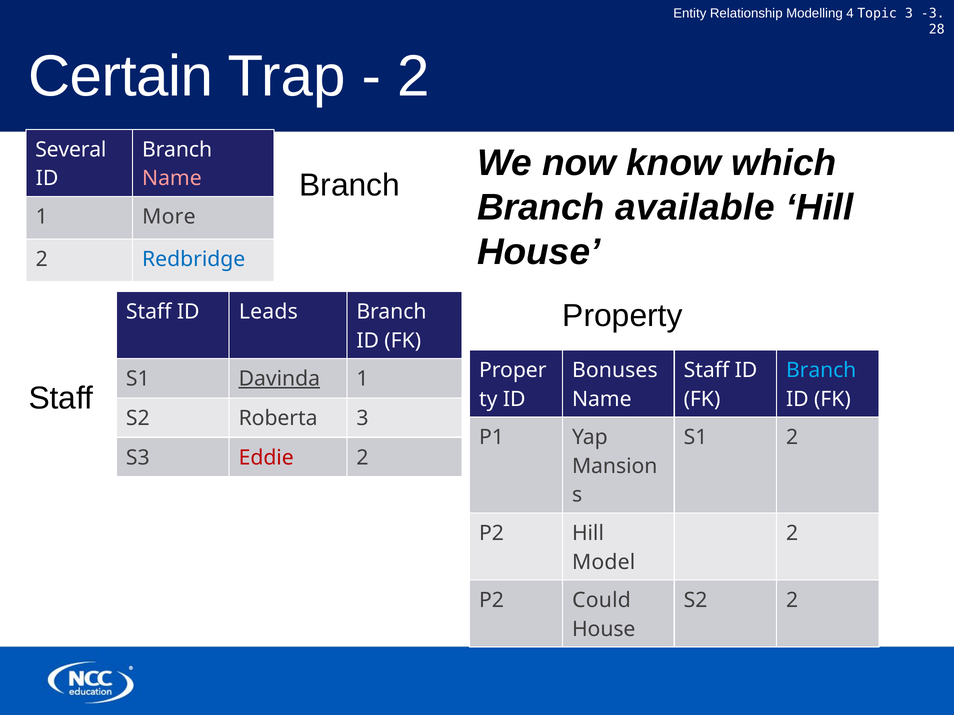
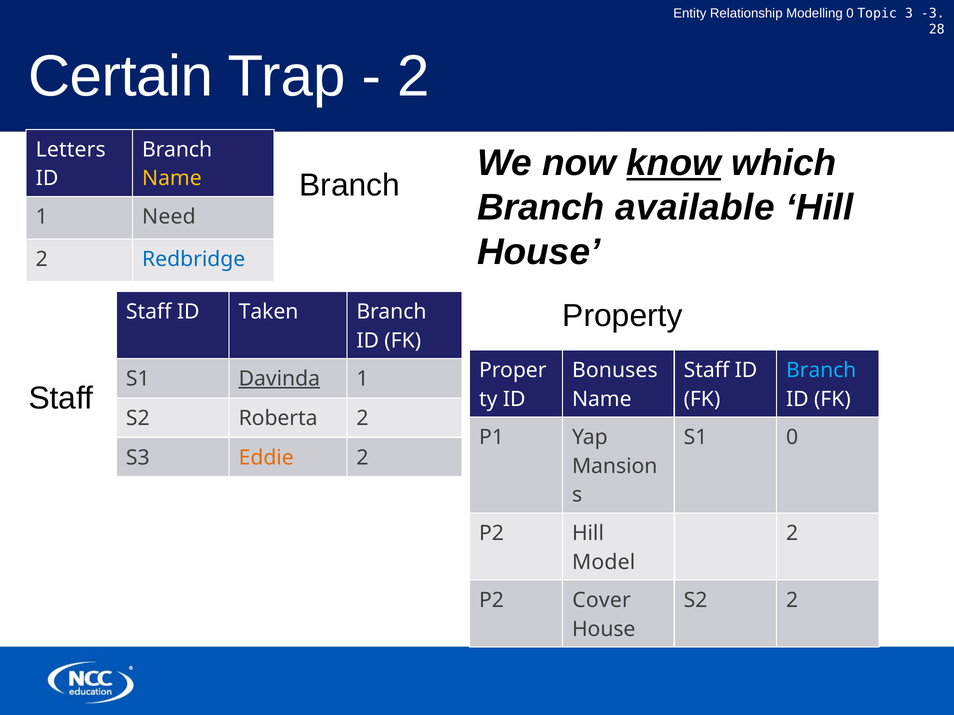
4: 4 -> 0 (850, 13)
Several: Several -> Letters (71, 150)
know underline: none -> present (674, 163)
Name colour: pink -> yellow (172, 179)
More: More -> Need (169, 217)
Leads: Leads -> Taken (269, 312)
Roberta 3: 3 -> 2 (362, 418)
S1 2: 2 -> 0 (792, 438)
Eddie colour: red -> orange (266, 458)
Could: Could -> Cover (602, 601)
